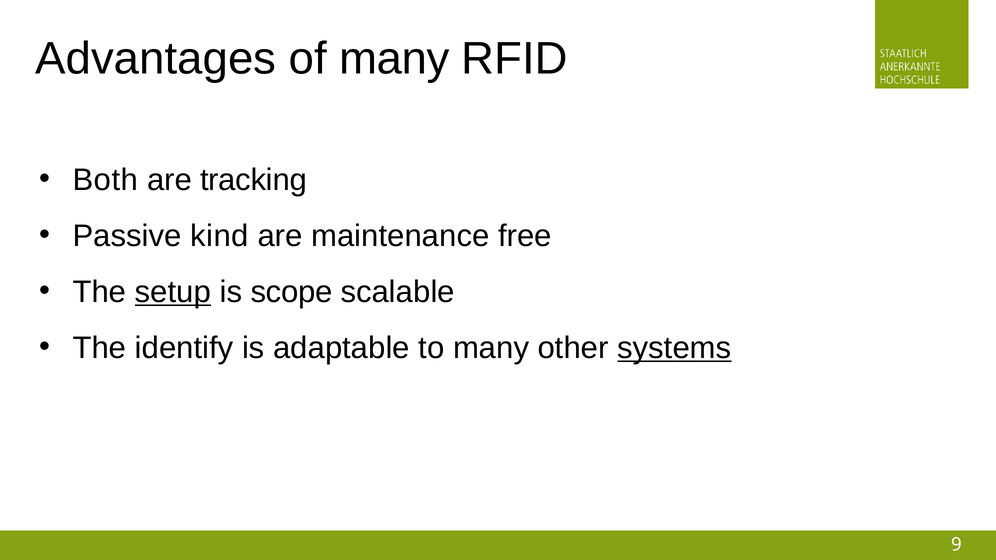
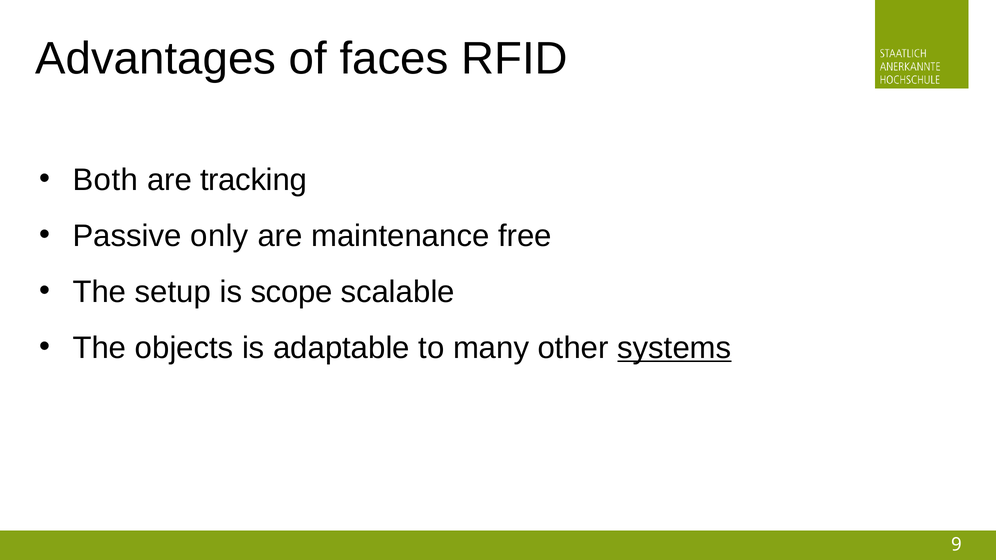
of many: many -> faces (394, 59)
kind: kind -> only (219, 236)
setup underline: present -> none (173, 292)
identify: identify -> objects (184, 348)
